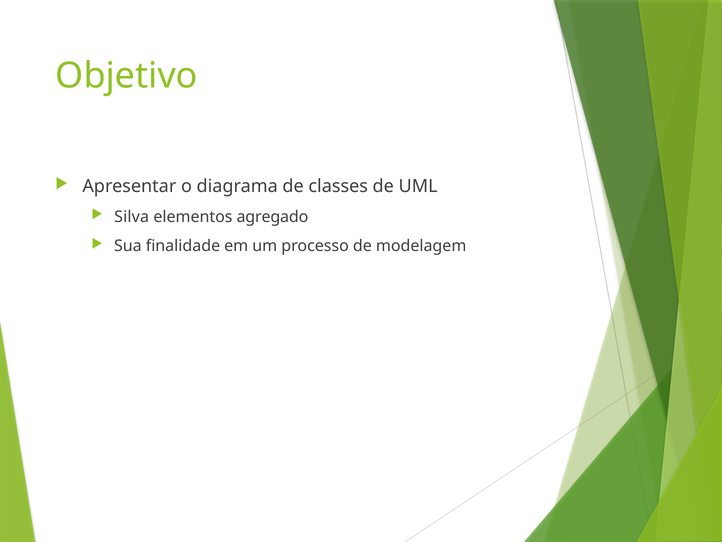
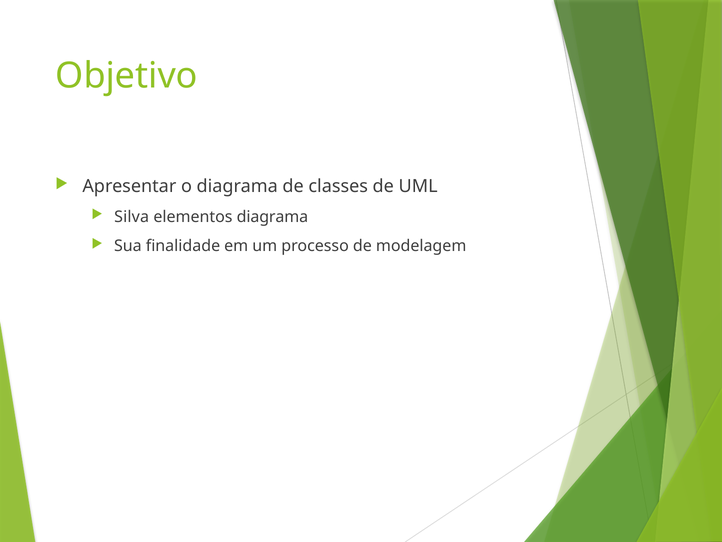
elementos agregado: agregado -> diagrama (272, 217)
